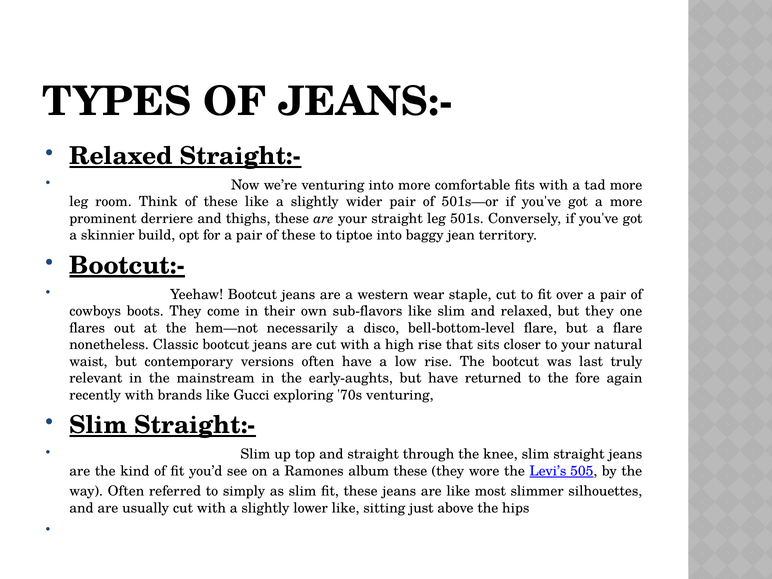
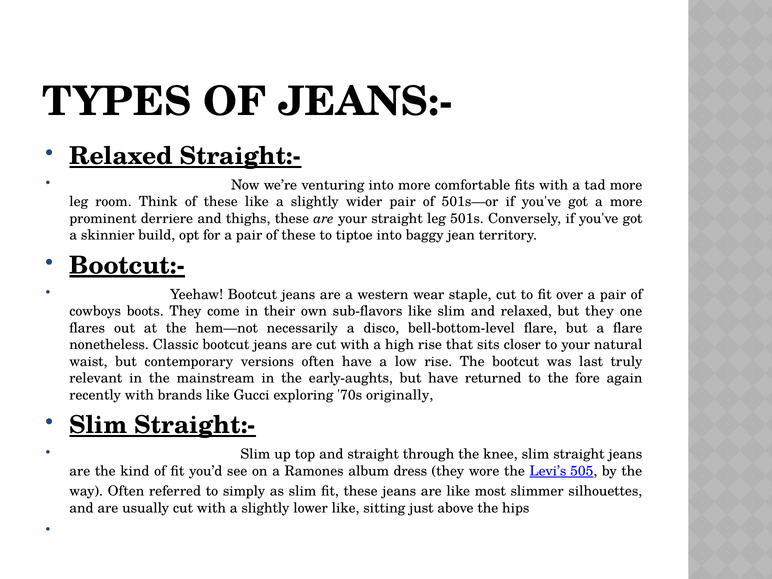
70s venturing: venturing -> originally (400, 395)
album these: these -> dress (410, 471)
